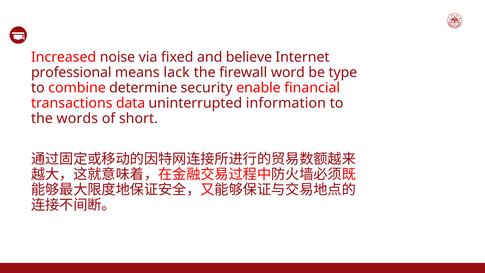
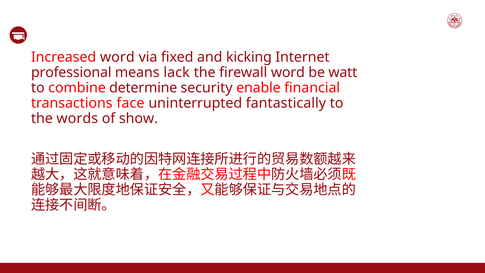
Increased noise: noise -> word (117, 57)
believe: believe -> kicking (249, 57)
type: type -> watt (343, 73)
data: data -> face (130, 103)
information: information -> fantastically (286, 103)
short: short -> show (138, 118)
